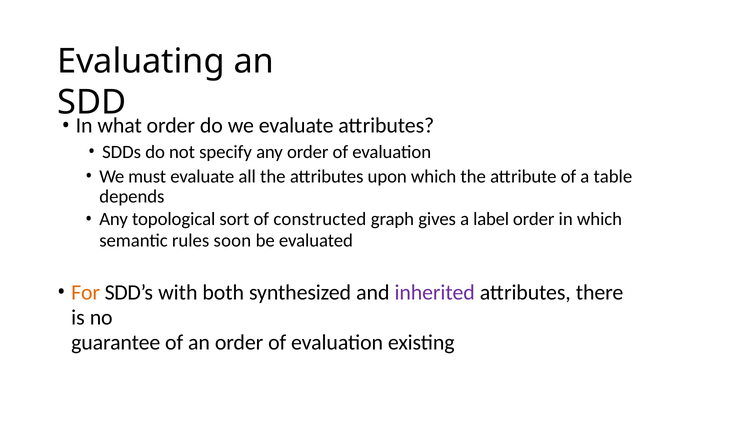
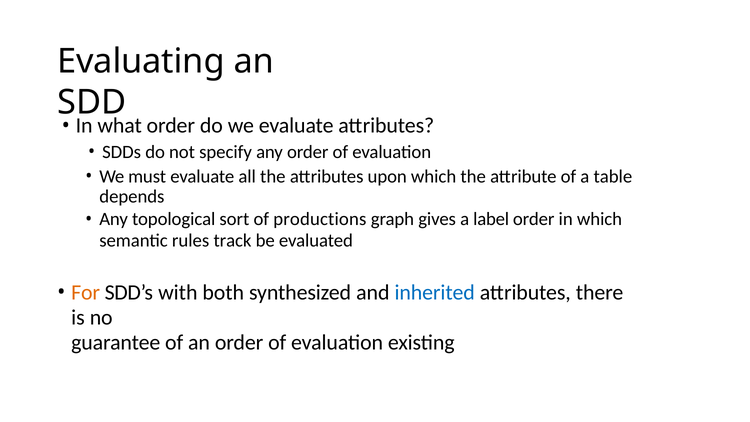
constructed: constructed -> productions (320, 219)
soon: soon -> track (232, 241)
inherited colour: purple -> blue (435, 292)
